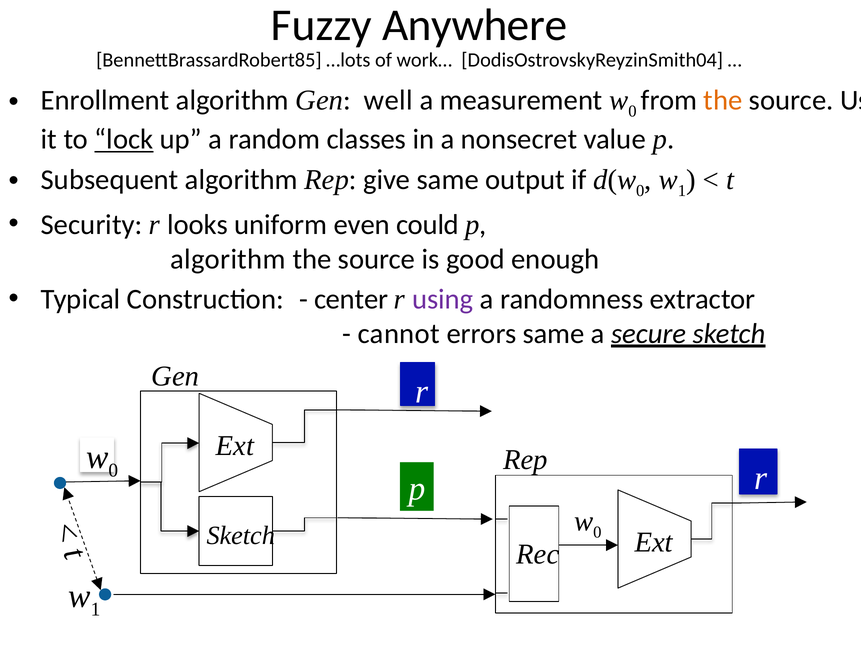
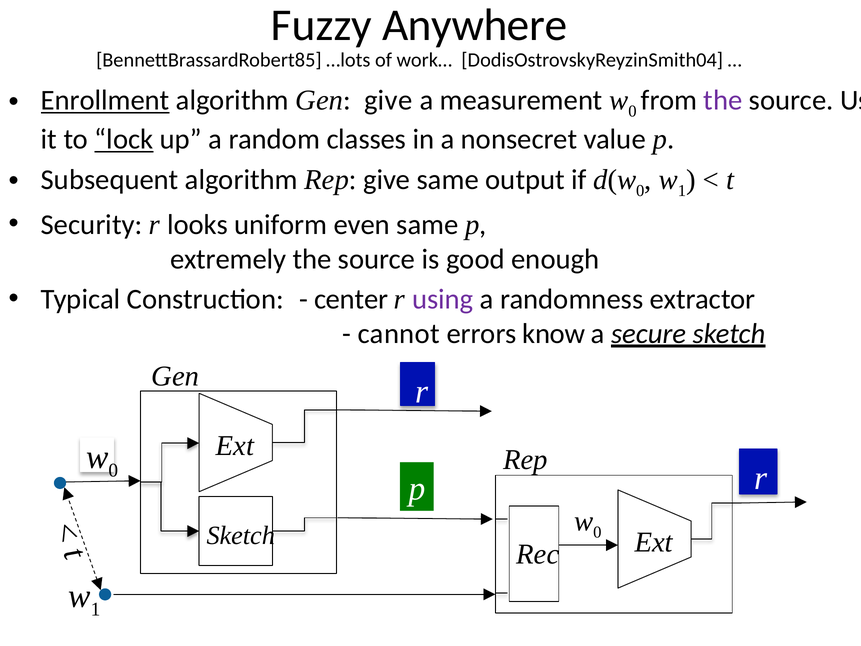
Enrollment underline: none -> present (105, 100)
Gen well: well -> give (388, 100)
the colour: orange -> purple (723, 100)
even could: could -> same (427, 225)
algorithm: algorithm -> extremely (228, 259)
errors same: same -> know (554, 334)
